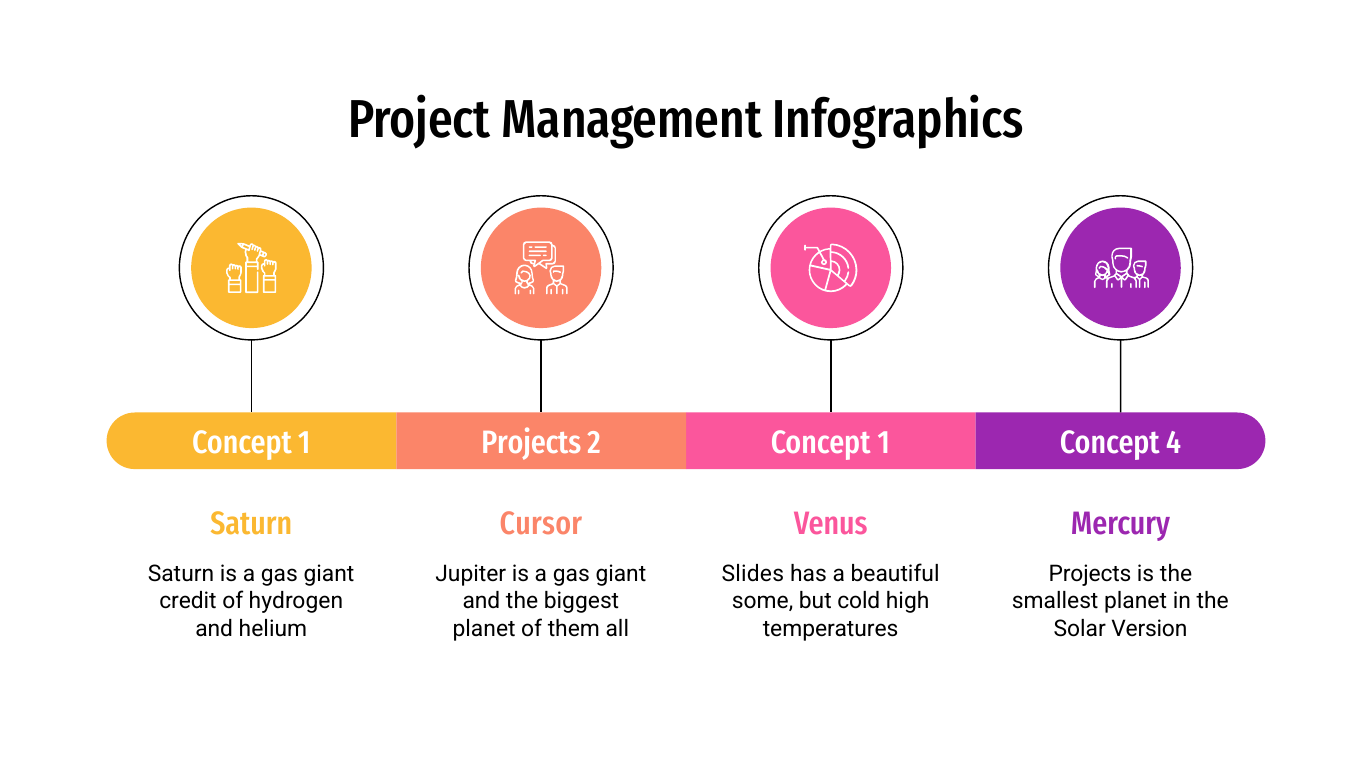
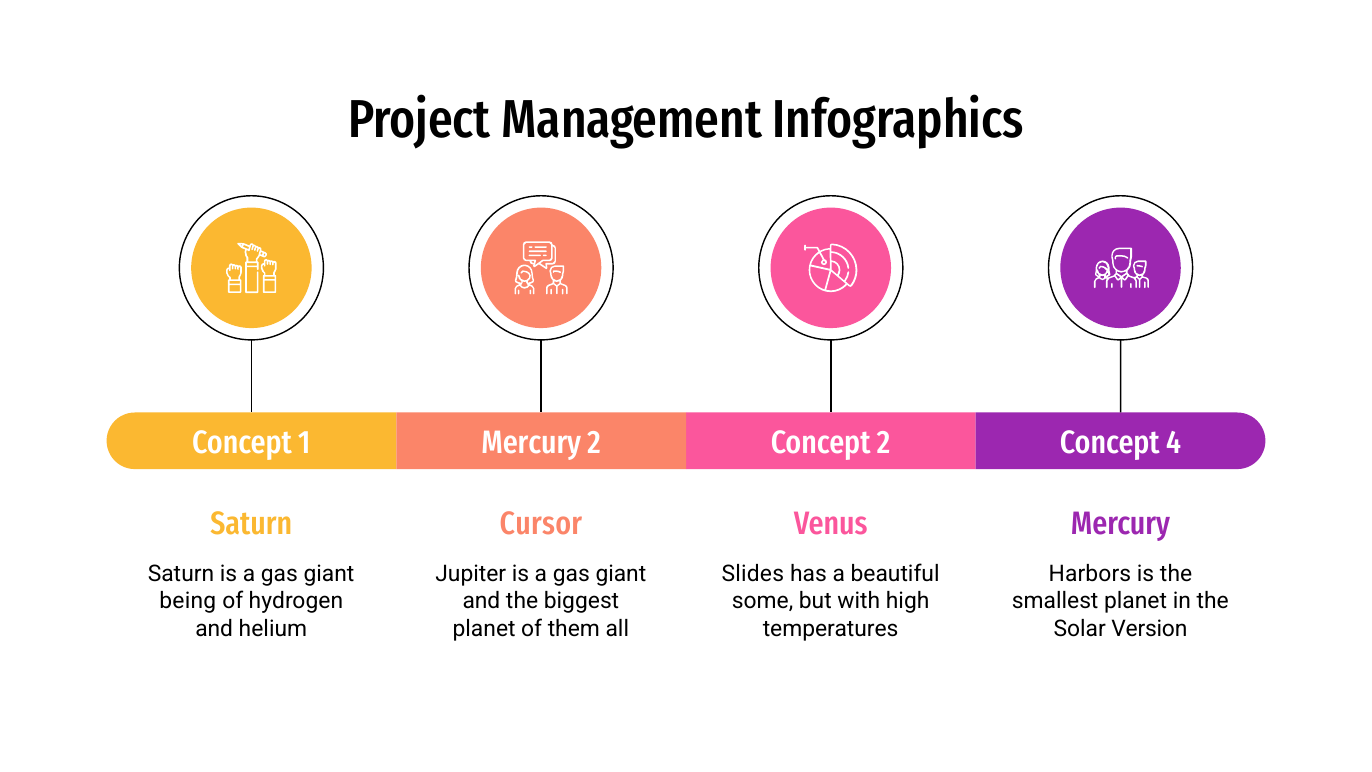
Projects: Projects -> Mercury (531, 443)
1: 1 -> 2 (884, 443)
Projects: Projects -> Harbors (1090, 573)
credit: credit -> being (188, 601)
cold: cold -> with (859, 601)
